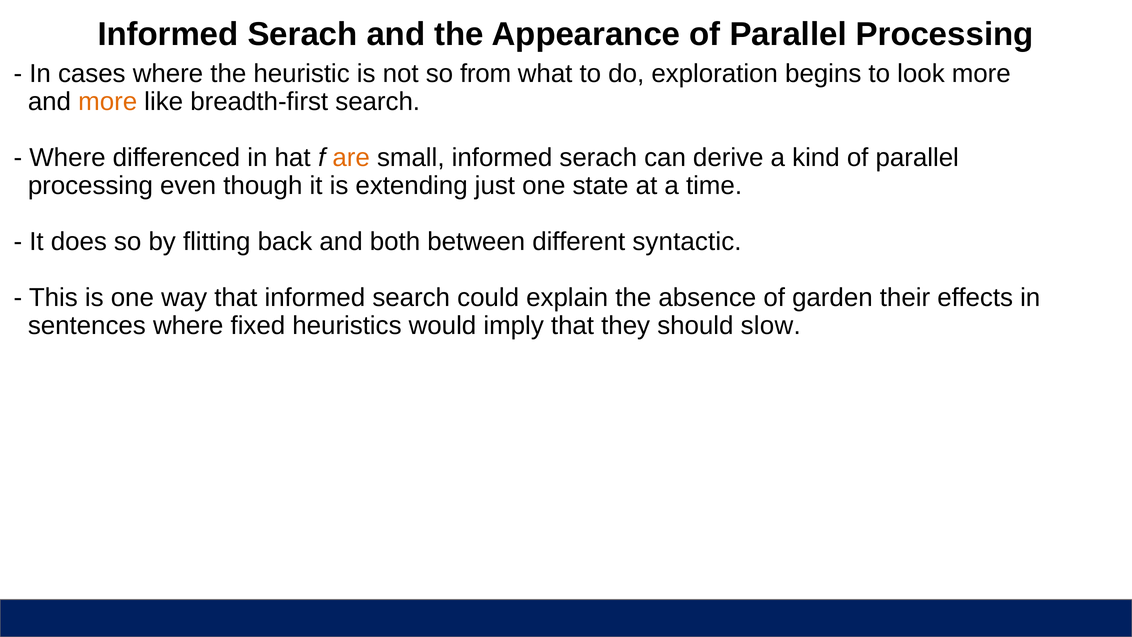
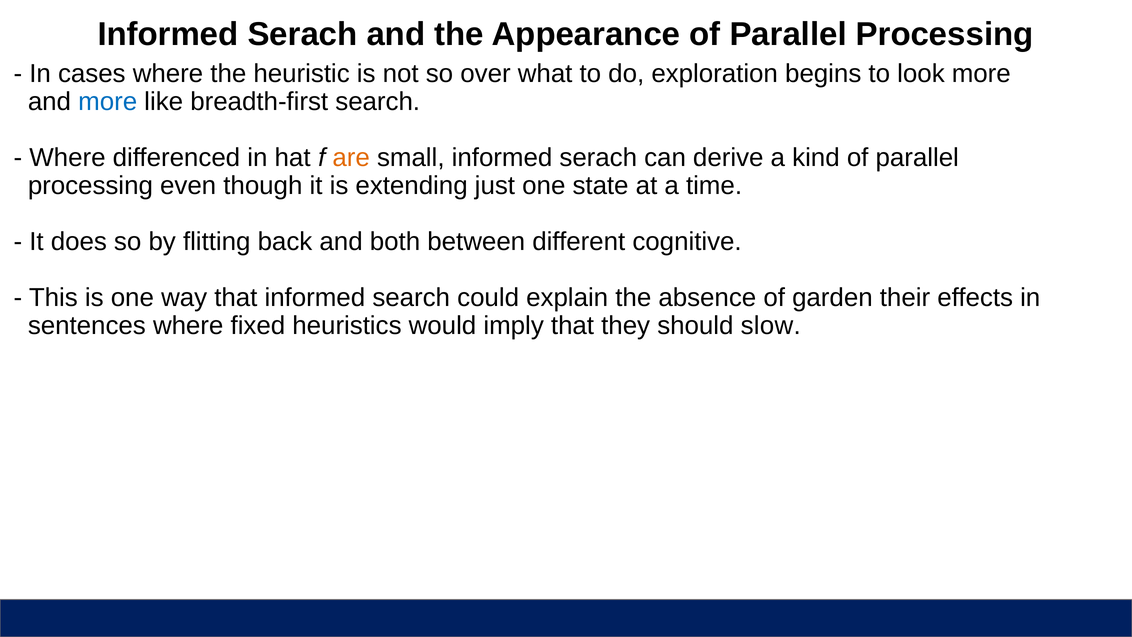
from: from -> over (485, 74)
more colour: orange -> blue (108, 102)
syntactic: syntactic -> cognitive (687, 242)
